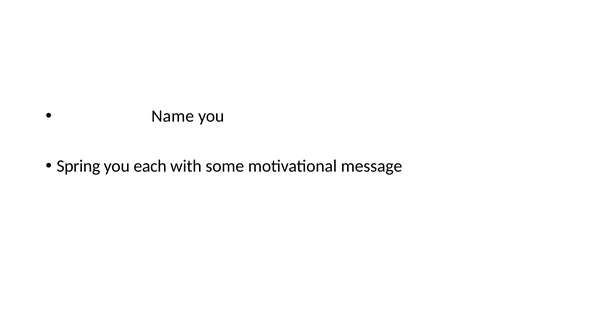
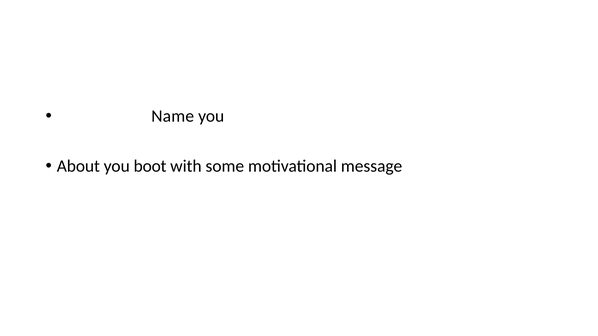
Spring: Spring -> About (78, 166)
each: each -> boot (150, 166)
